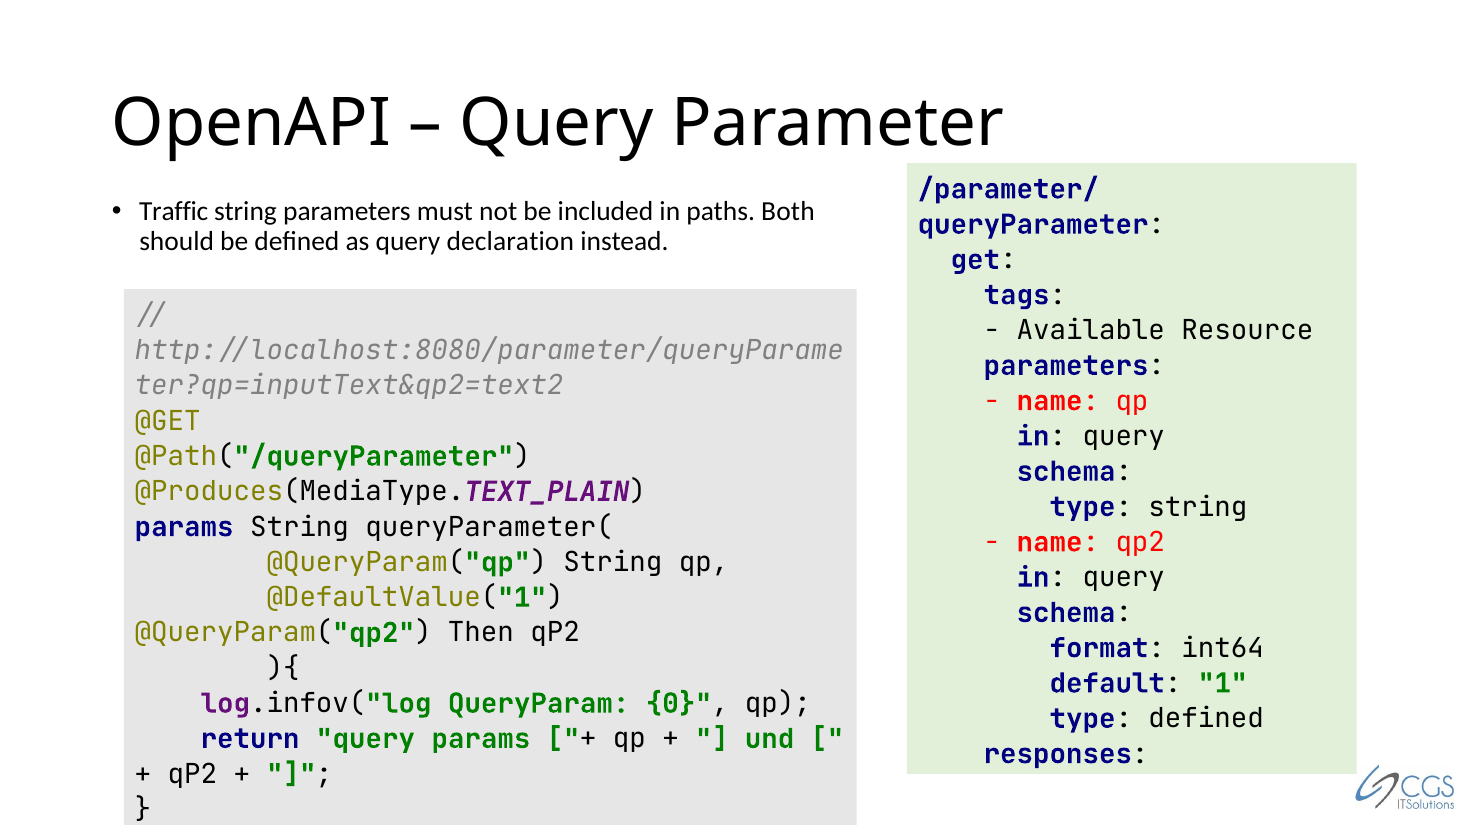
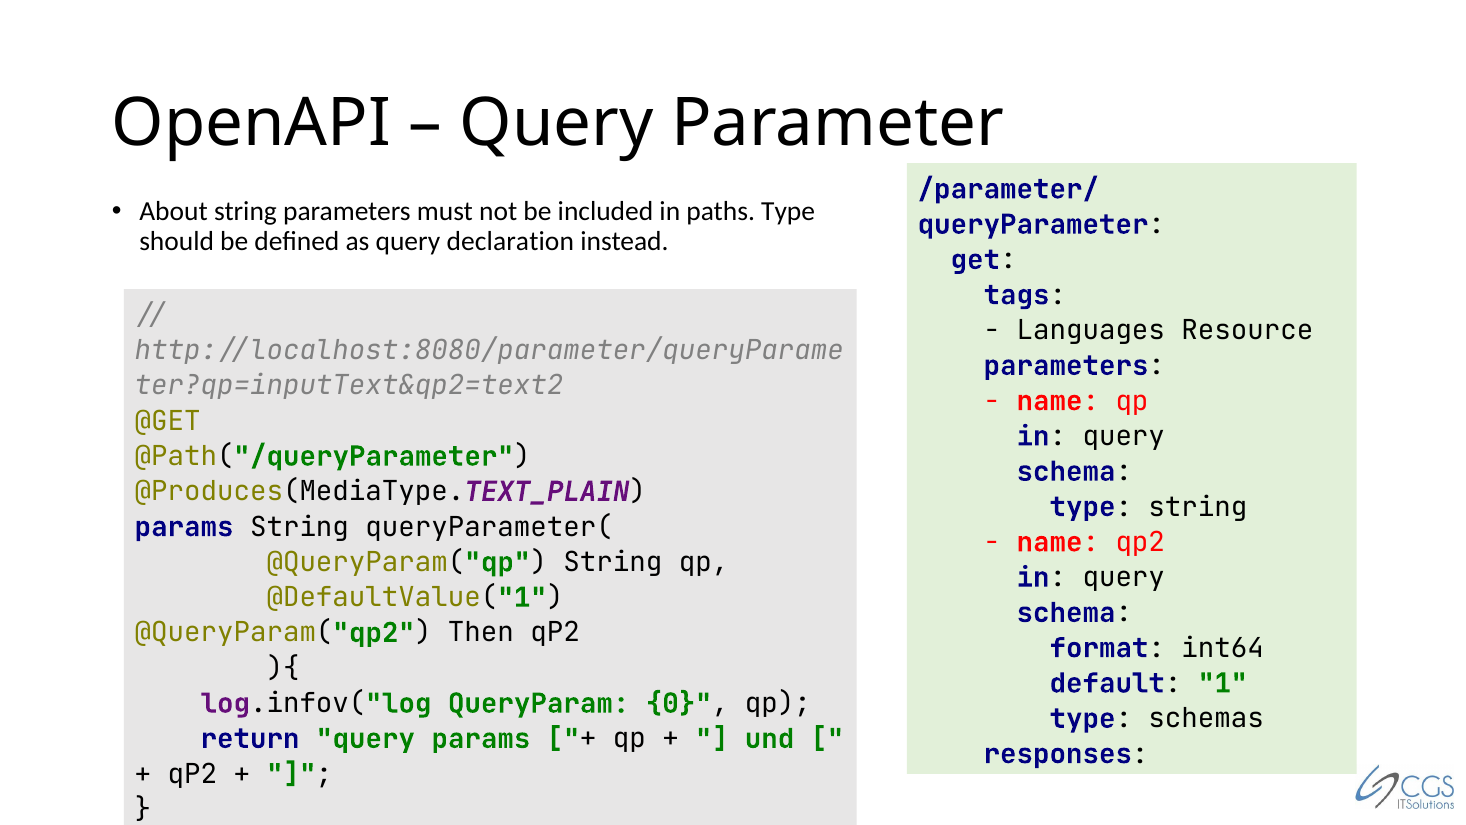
Traffic: Traffic -> About (174, 211)
paths Both: Both -> Type (788, 211)
Available: Available -> Languages (1091, 330)
type defined: defined -> schemas (1206, 718)
